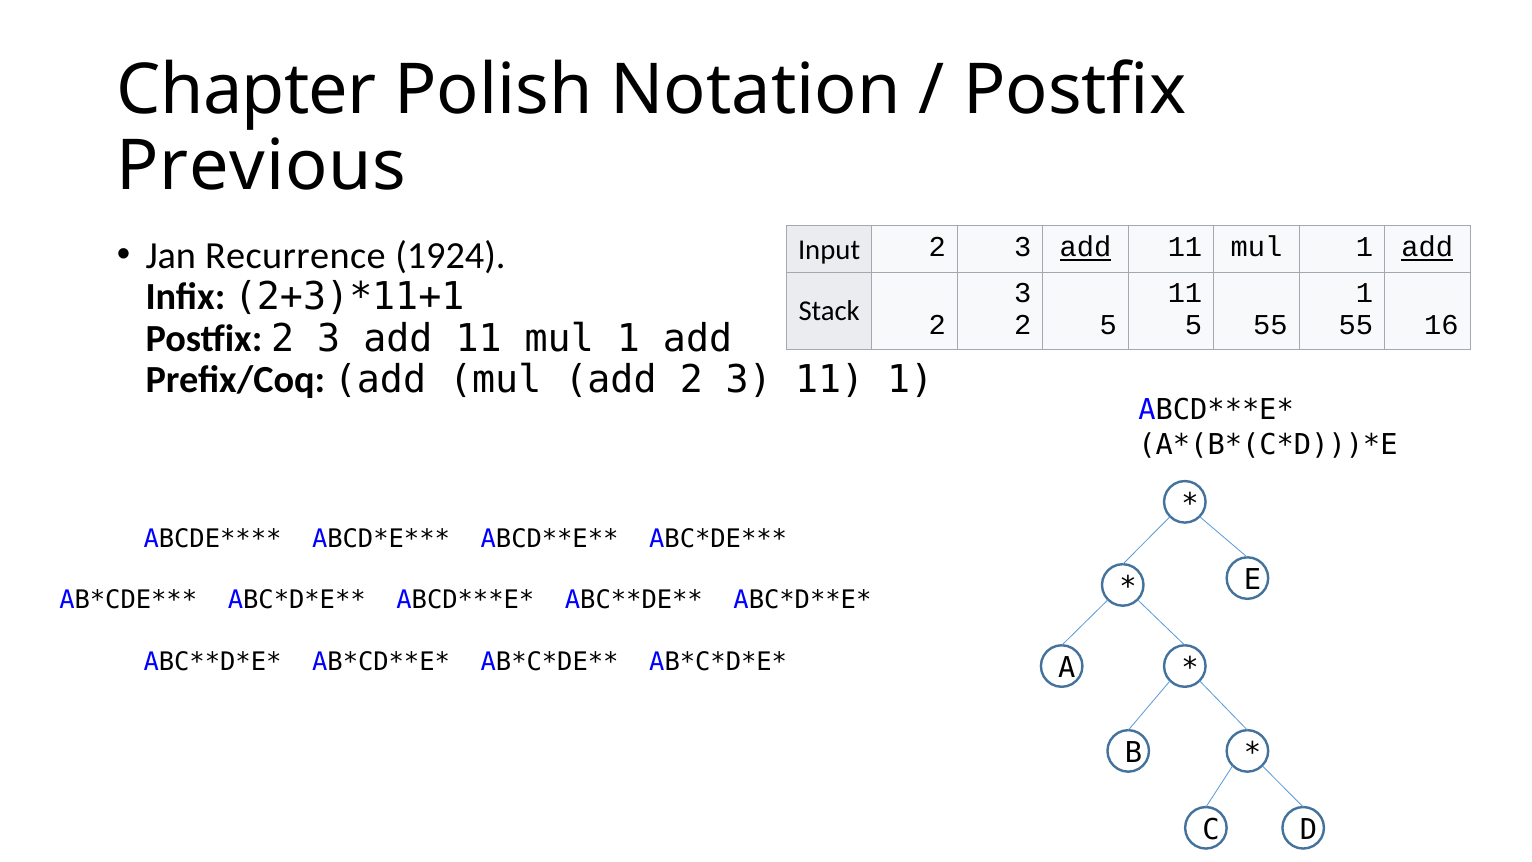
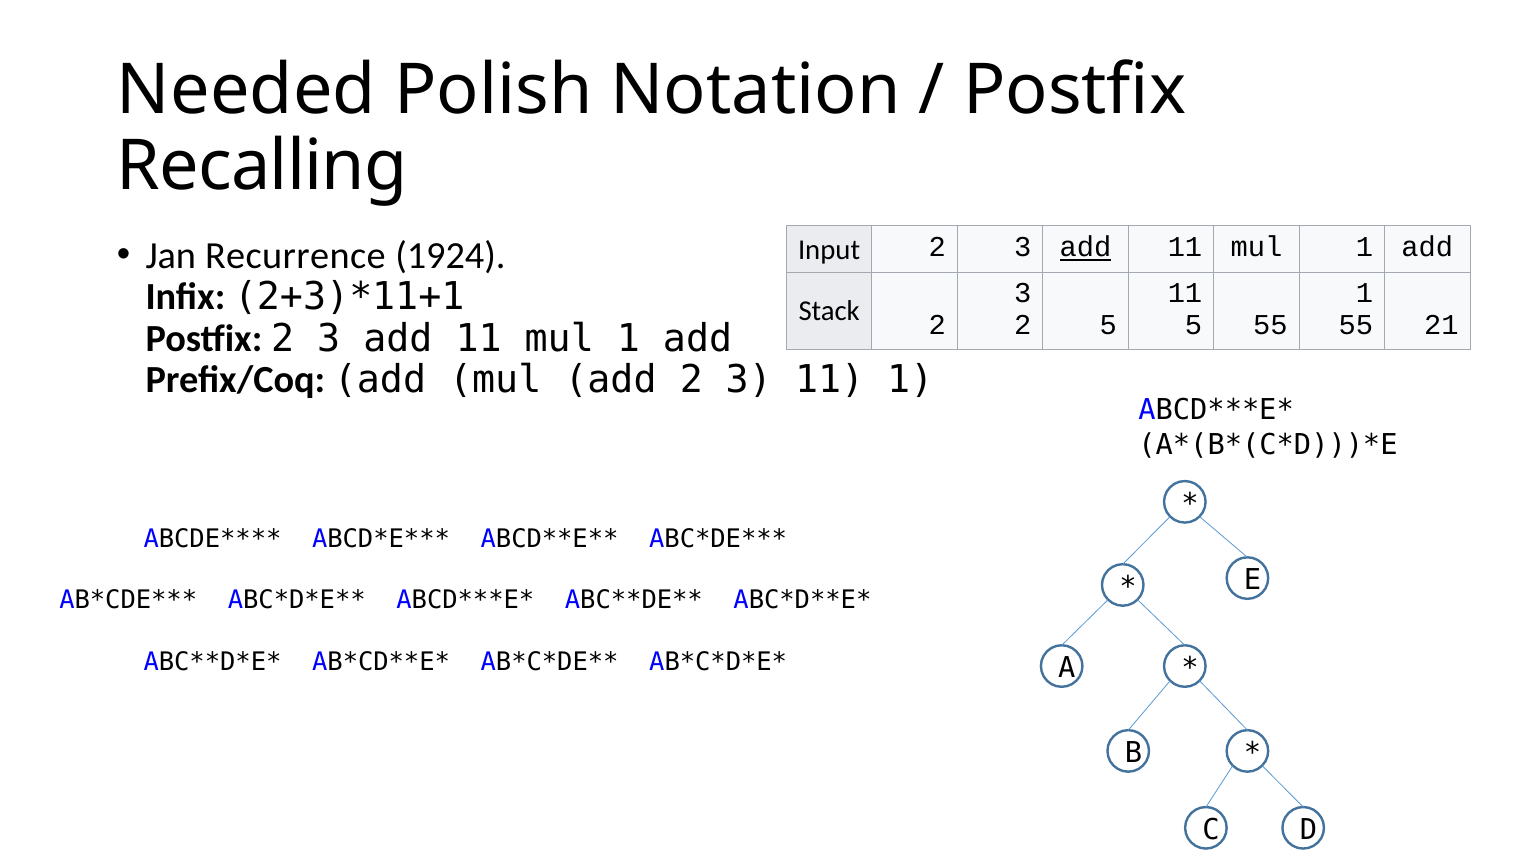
Chapter: Chapter -> Needed (246, 91)
Previous: Previous -> Recalling (262, 167)
add underline: present -> none (1427, 247)
16: 16 -> 21 (1441, 325)
